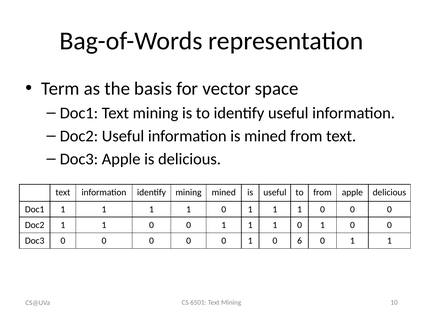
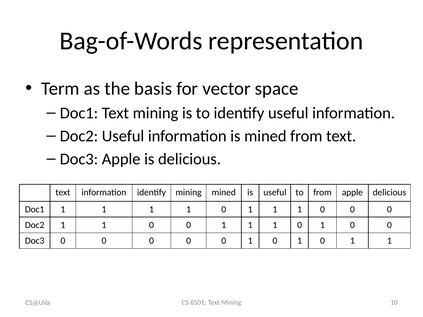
6: 6 -> 1 (300, 241)
